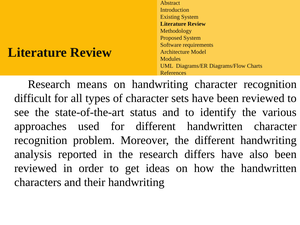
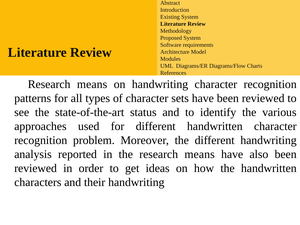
difficult: difficult -> patterns (33, 98)
the research differs: differs -> means (200, 154)
